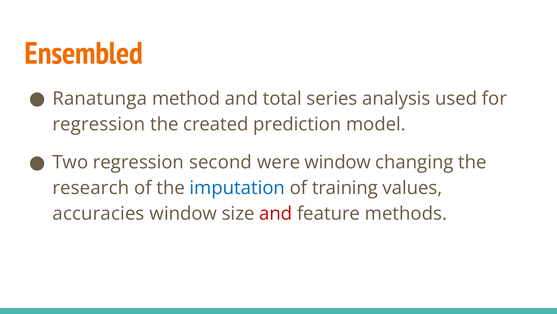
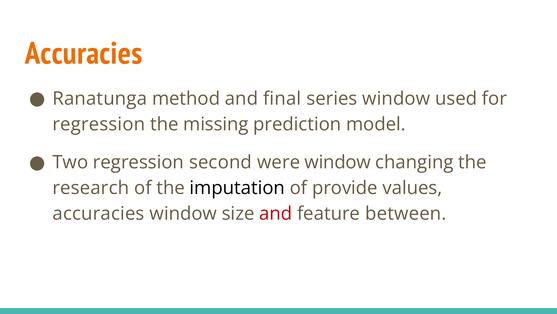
Ensembled: Ensembled -> Accuracies (84, 53)
total: total -> final (282, 98)
series analysis: analysis -> window (396, 98)
created: created -> missing (216, 124)
imputation colour: blue -> black (237, 188)
training: training -> provide (345, 188)
methods: methods -> between (406, 213)
